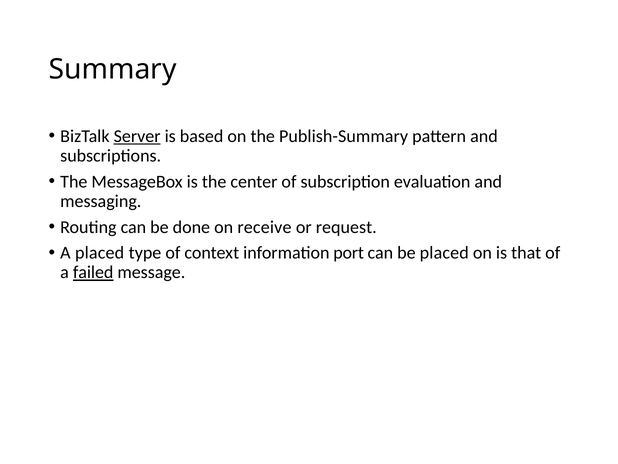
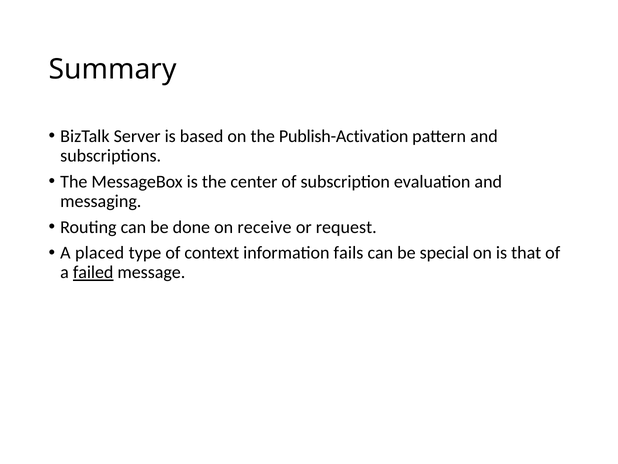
Server underline: present -> none (137, 136)
Publish-Summary: Publish-Summary -> Publish-Activation (344, 136)
port: port -> fails (348, 253)
be placed: placed -> special (444, 253)
